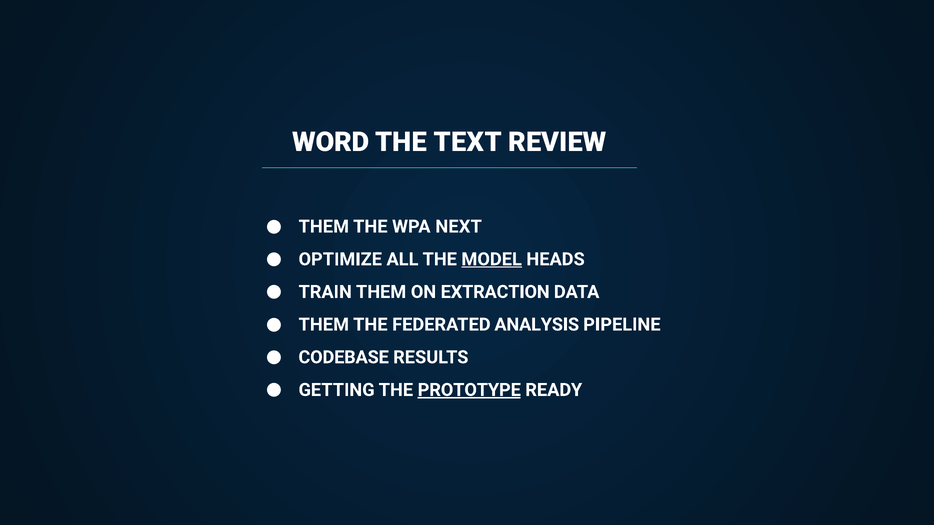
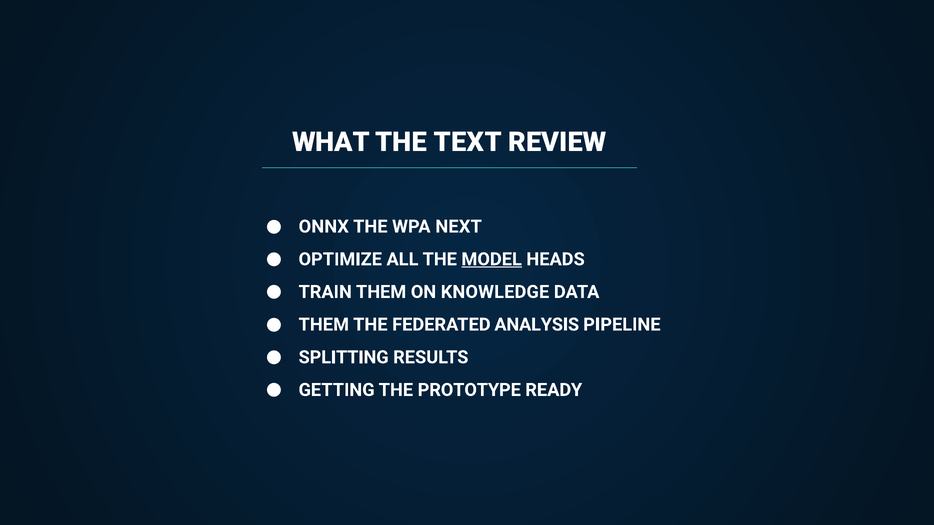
WORD: WORD -> WHAT (331, 143)
THEM: THEM -> ONNX (324, 227)
EXTRACTION: EXTRACTION -> KNOWLEDGE (495, 292)
CODEBASE: CODEBASE -> SPLITTING (344, 358)
PROTOTYPE underline: present -> none (469, 390)
